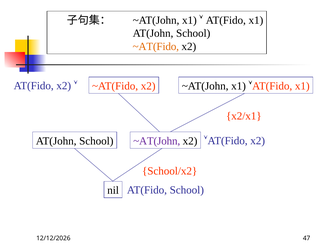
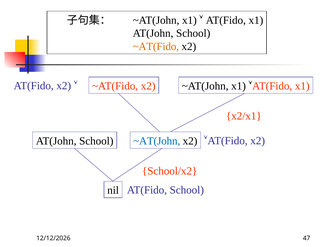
~AT(John colour: purple -> blue (157, 141)
